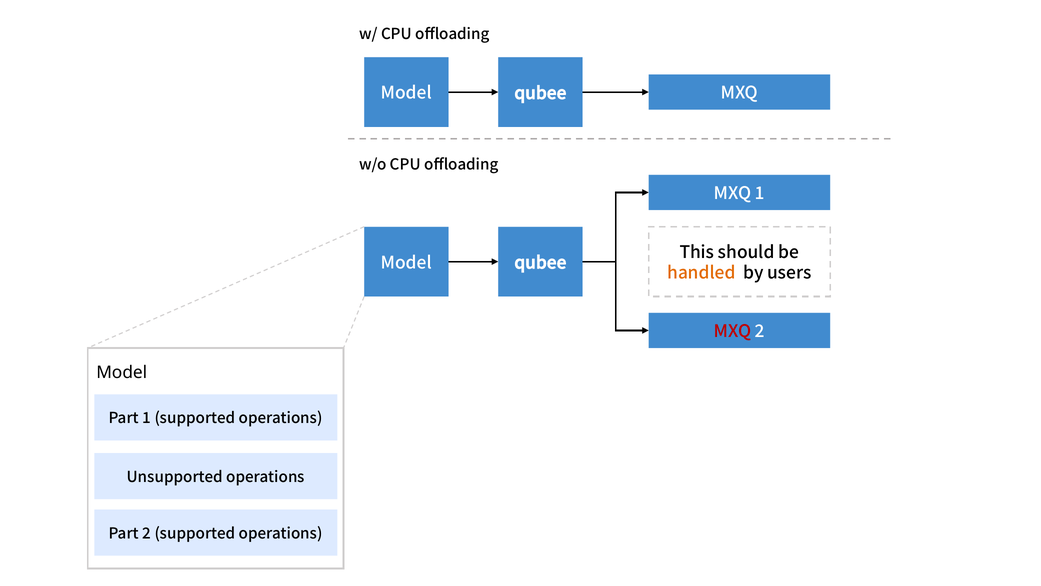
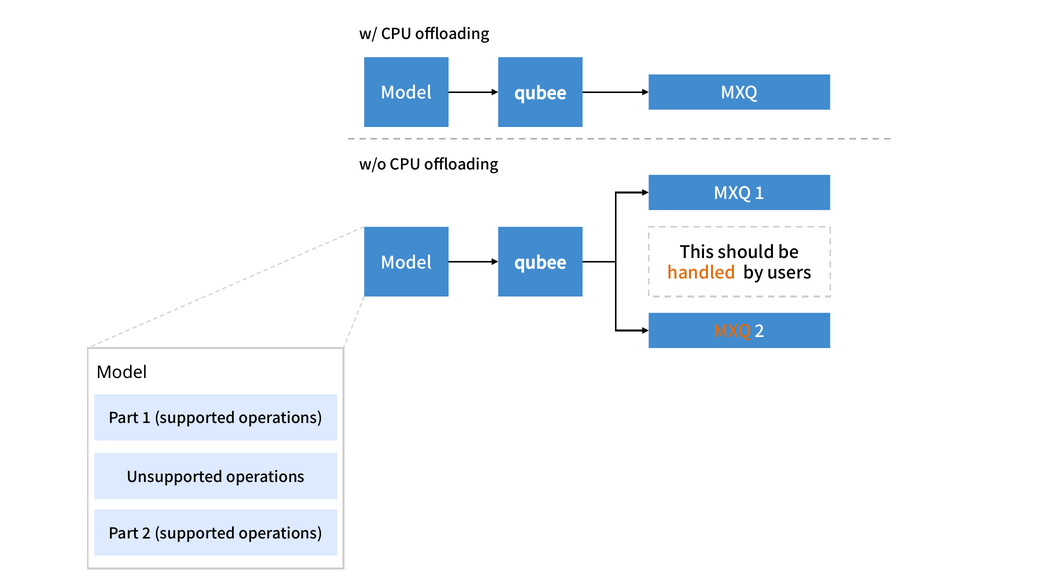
MXQ colour: red -> orange (733, 331)
